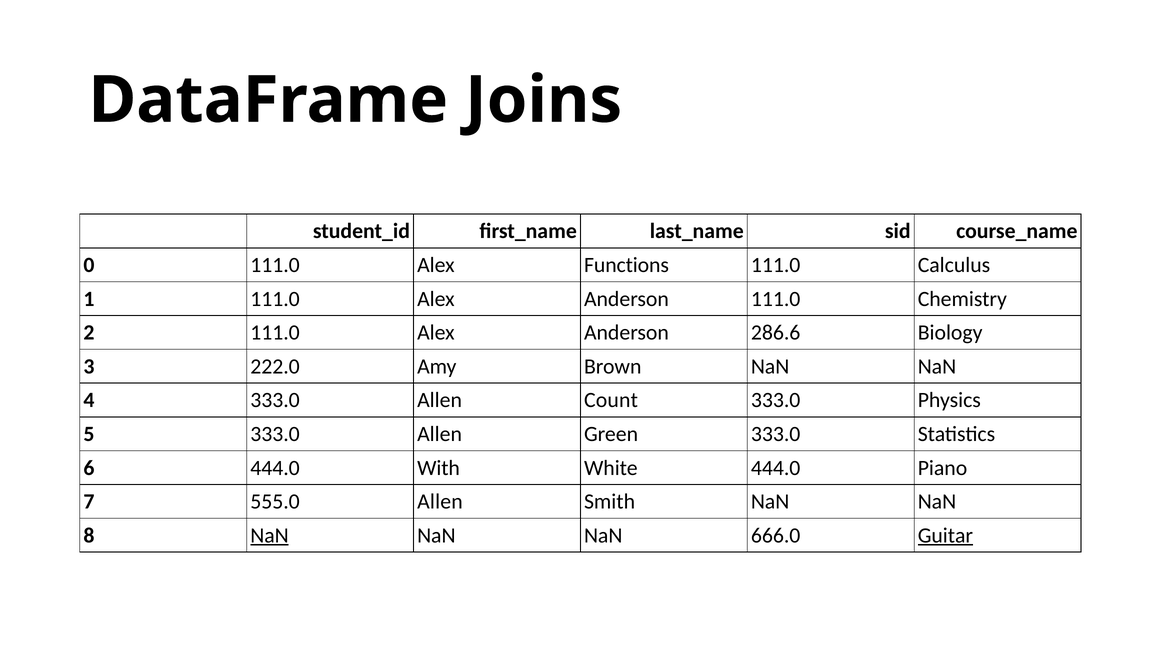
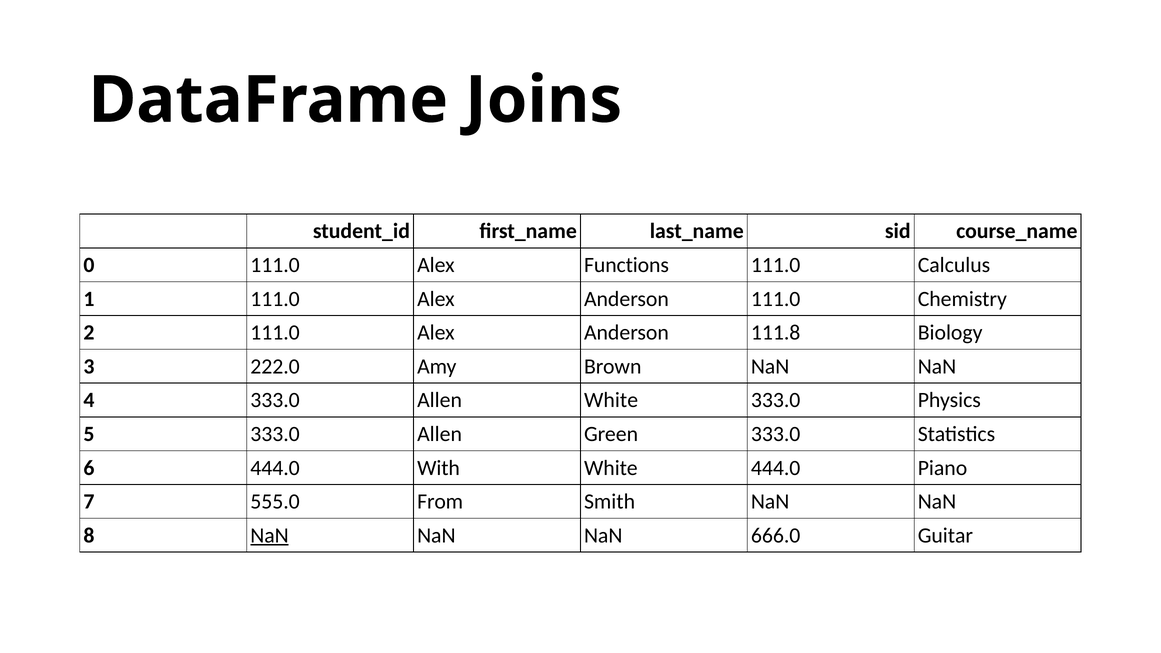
286.6: 286.6 -> 111.8 (776, 333)
Allen Count: Count -> White (611, 400)
555.0 Allen: Allen -> From (440, 502)
Guitar underline: present -> none (945, 535)
